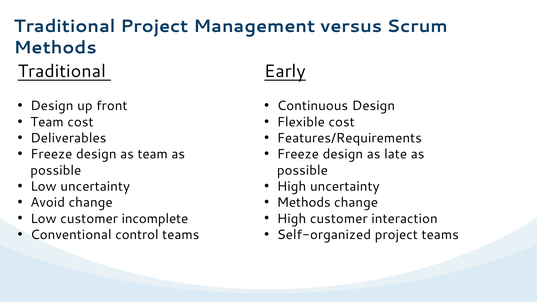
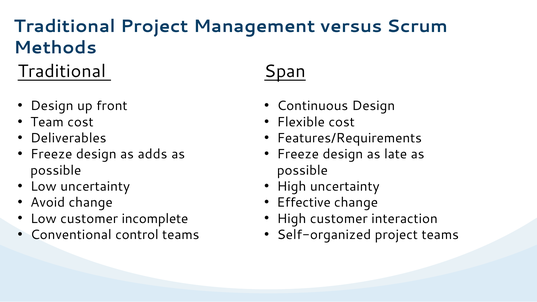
Early: Early -> Span (285, 71)
as team: team -> adds (153, 154)
Methods: Methods -> Effective (304, 203)
